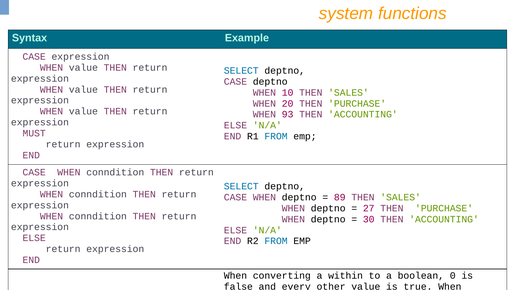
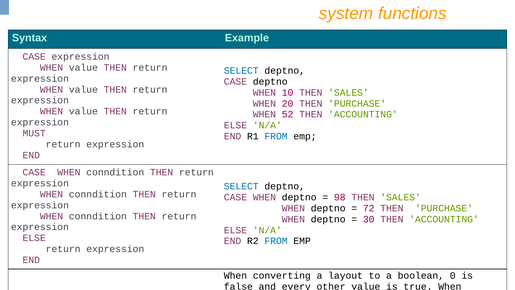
93: 93 -> 52 (288, 114)
89: 89 -> 98 (340, 197)
27: 27 -> 72 (369, 208)
within: within -> layout (346, 275)
